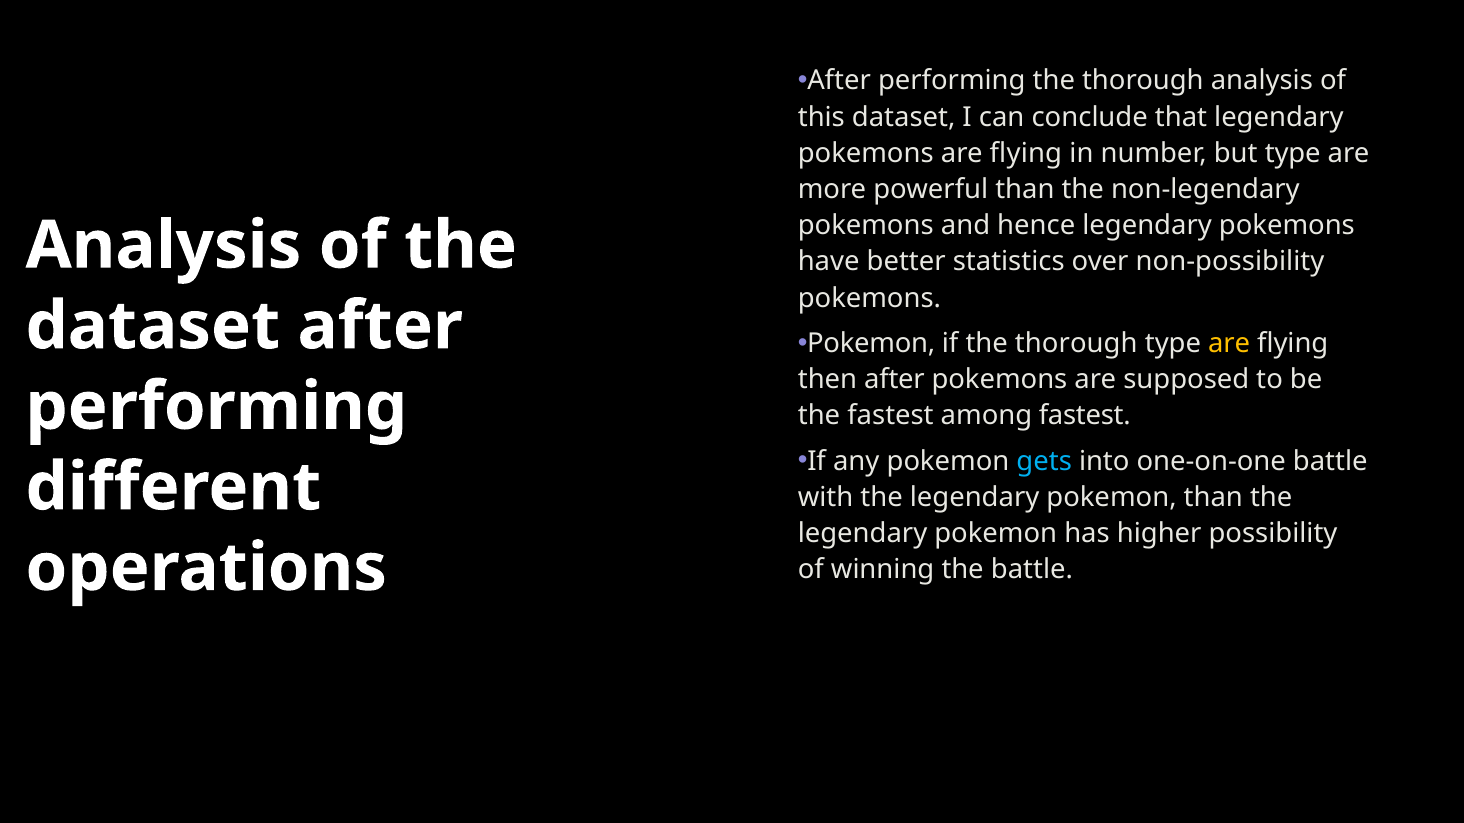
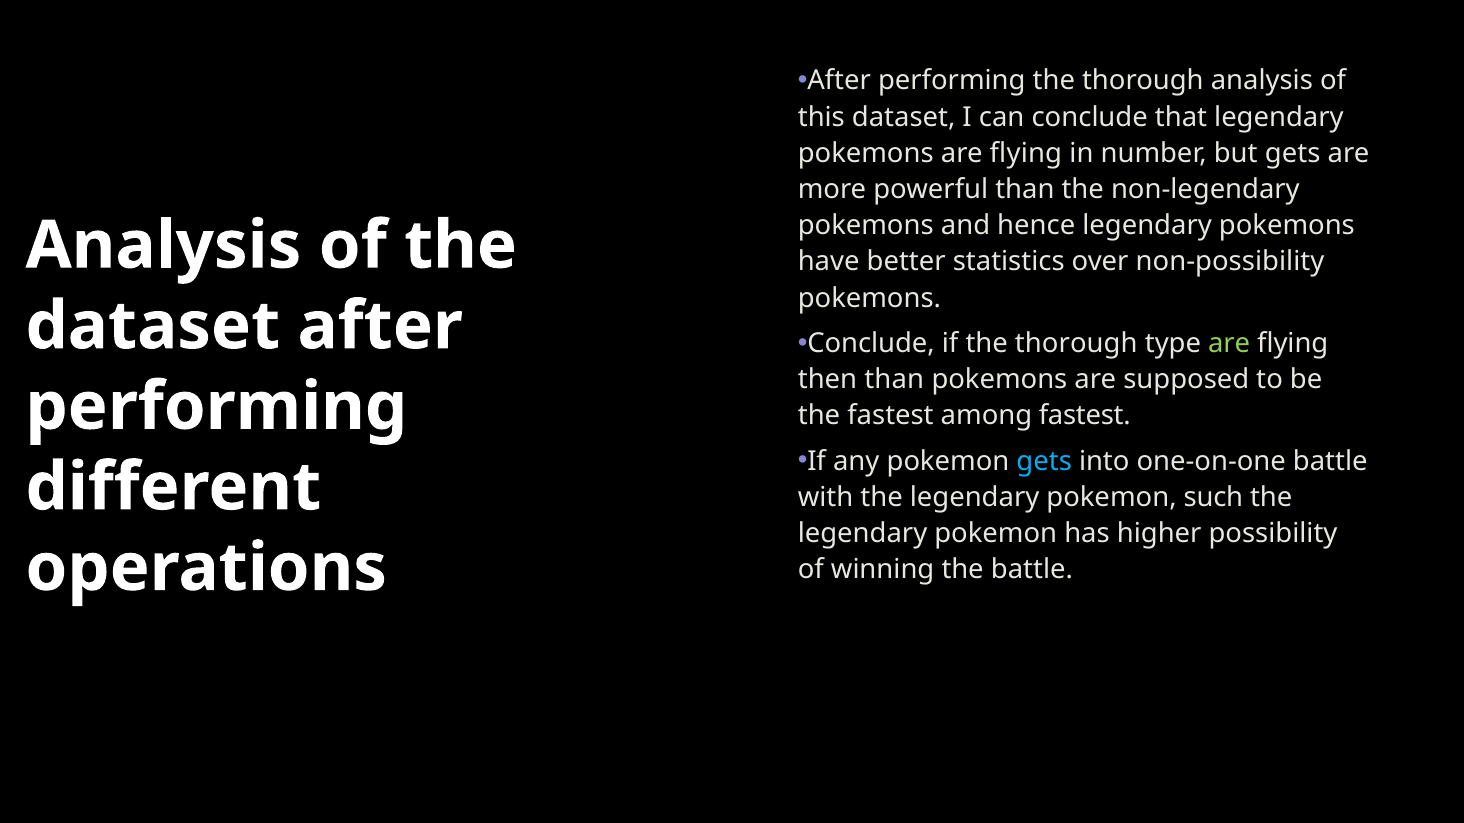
but type: type -> gets (1293, 153)
Pokemon: Pokemon -> Conclude (871, 344)
are colour: yellow -> light green (1229, 344)
then after: after -> than (894, 380)
pokemon than: than -> such (1213, 498)
